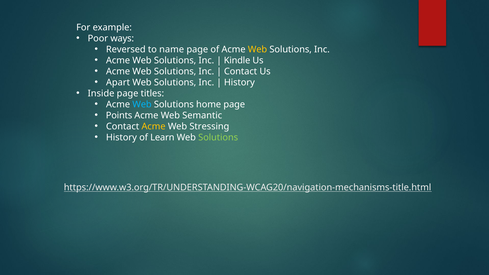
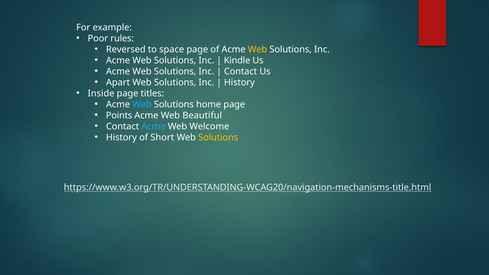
ways: ways -> rules (122, 38)
name: name -> space (172, 49)
Semantic: Semantic -> Beautiful (202, 115)
Acme colour: yellow -> light blue (154, 126)
Stressing: Stressing -> Welcome (209, 126)
Learn: Learn -> Short (162, 137)
Solutions colour: light green -> yellow (218, 137)
